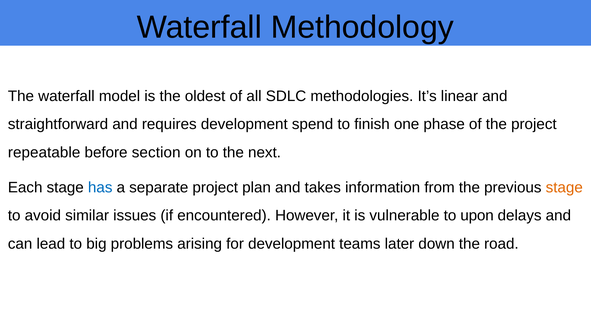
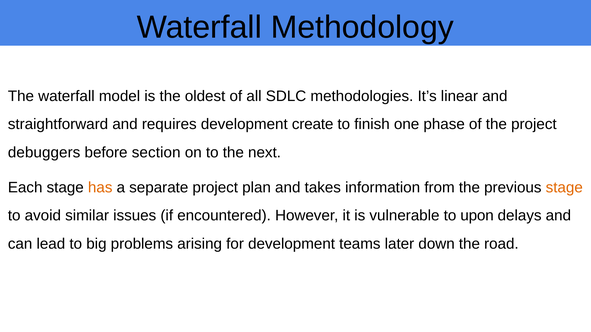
spend: spend -> create (313, 124)
repeatable: repeatable -> debuggers (44, 153)
has colour: blue -> orange (100, 188)
